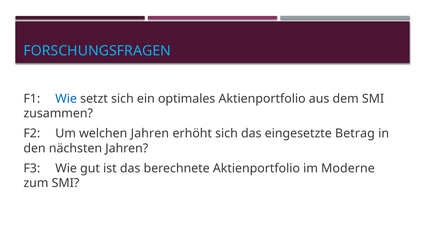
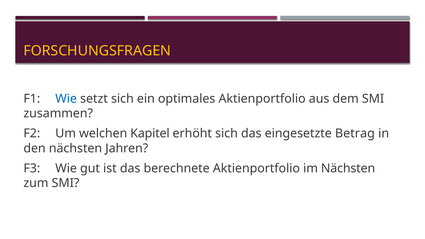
FORSCHUNGSFRAGEN colour: light blue -> yellow (97, 51)
welchen Jahren: Jahren -> Kapitel (150, 134)
im Moderne: Moderne -> Nächsten (348, 168)
